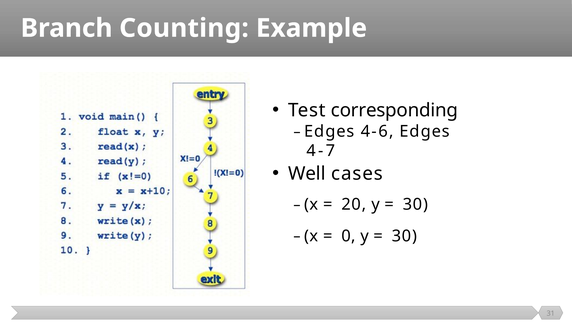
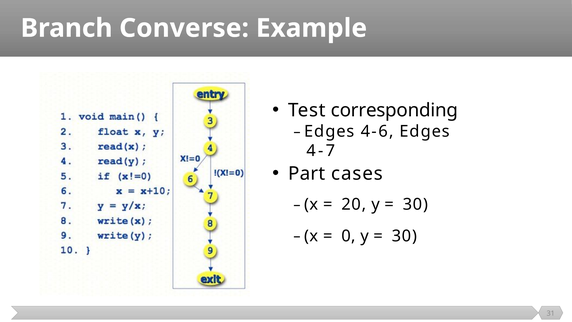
Counting: Counting -> Converse (184, 28)
Well: Well -> Part (307, 174)
